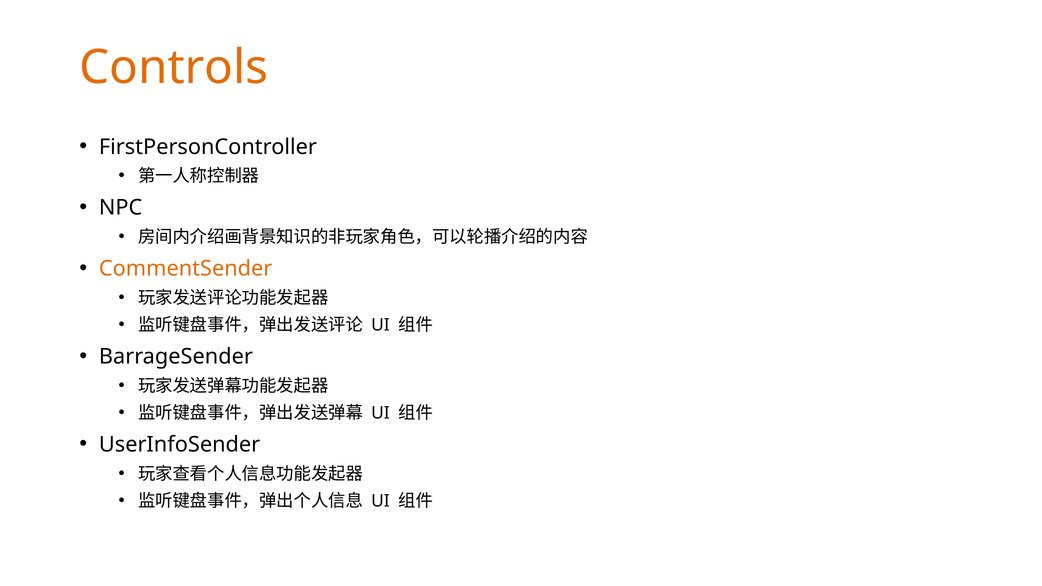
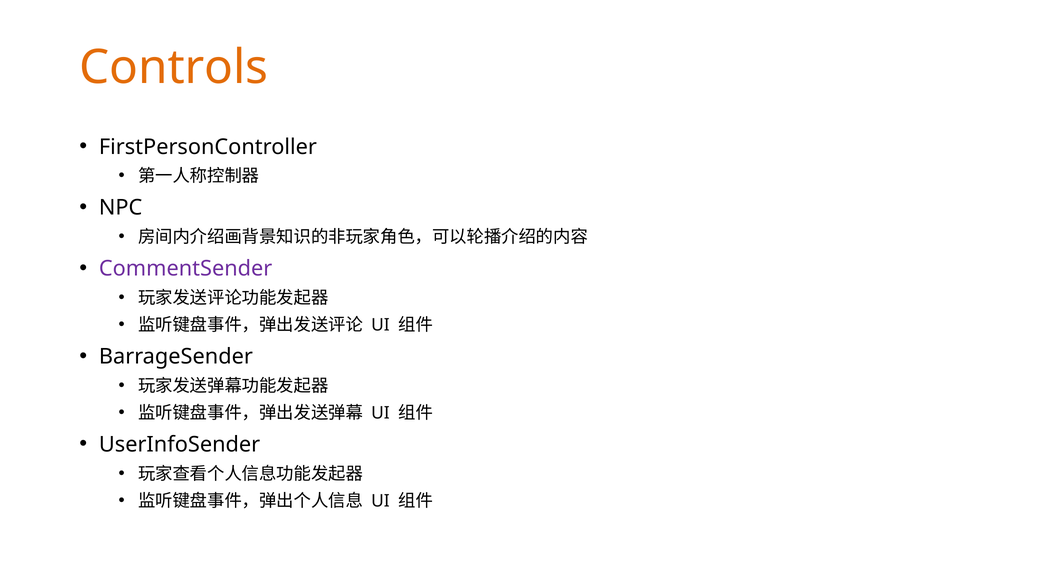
CommentSender colour: orange -> purple (186, 269)
